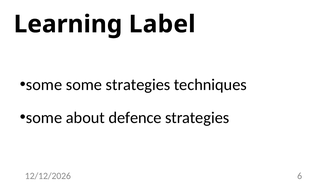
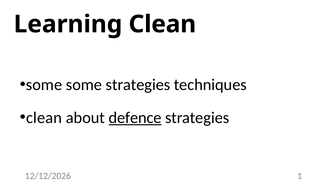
Learning Label: Label -> Clean (162, 24)
some: some -> clean (44, 118)
defence underline: none -> present (135, 118)
6: 6 -> 1 (300, 176)
